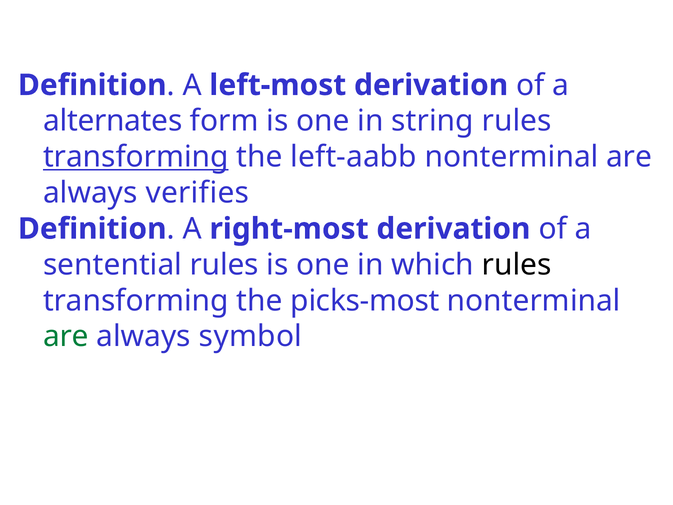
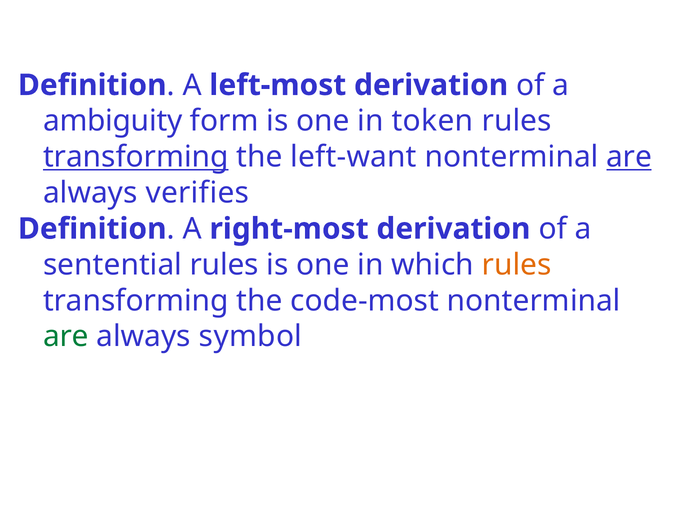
alternates: alternates -> ambiguity (113, 121)
string: string -> token (432, 121)
left-aabb: left-aabb -> left-want (354, 157)
are underline: none -> present (629, 157)
rules colour: black -> orange (517, 265)
picks-most: picks-most -> code-most (365, 301)
